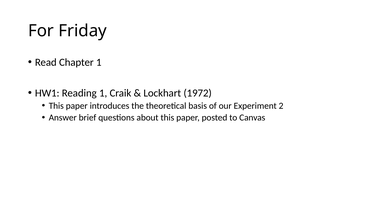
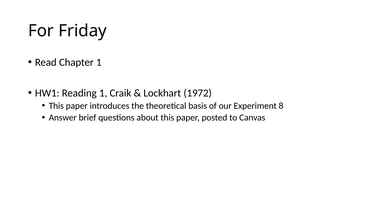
2: 2 -> 8 (281, 106)
